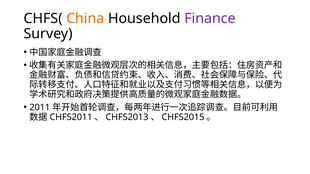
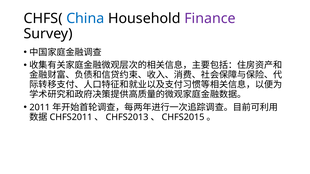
China colour: orange -> blue (85, 18)
